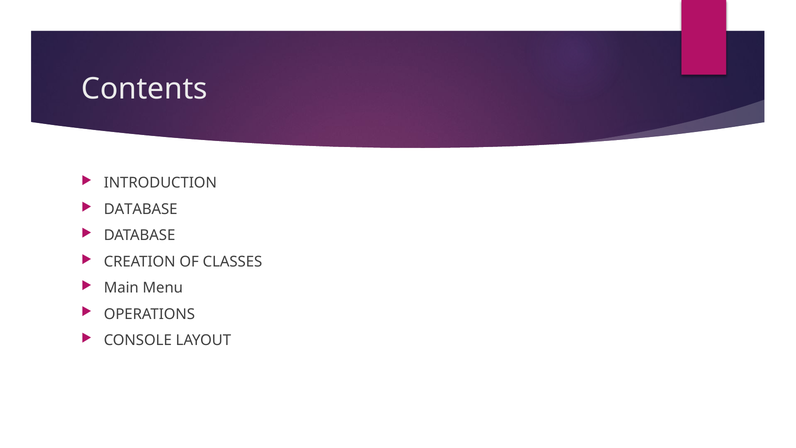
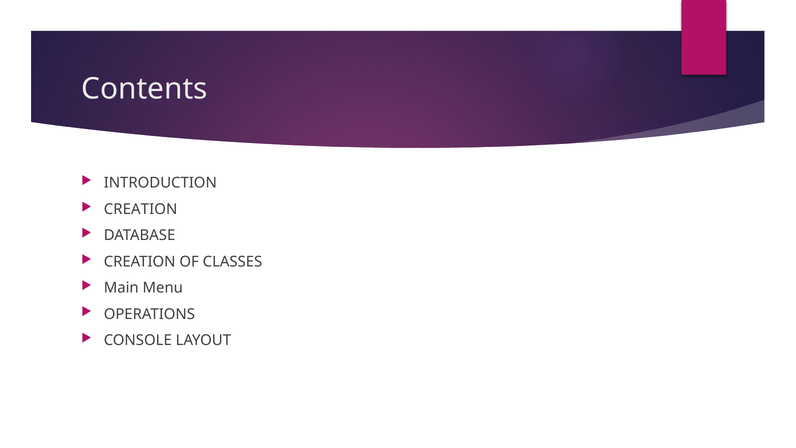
DATABASE: DATABASE -> CREATION (141, 209)
